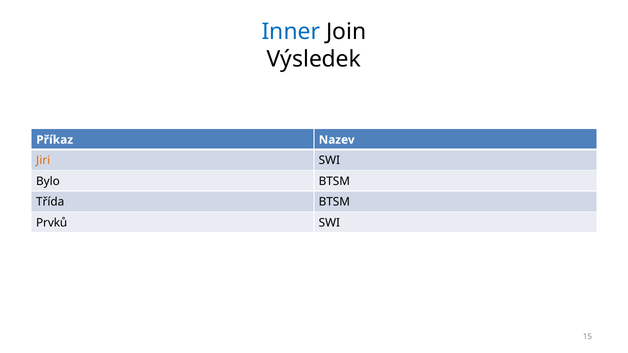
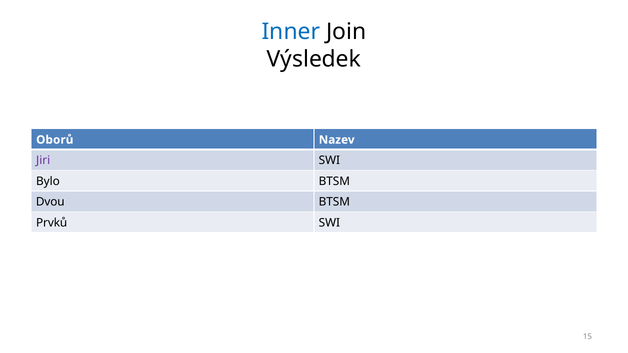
Příkaz: Příkaz -> Oborů (55, 140)
Jiri colour: orange -> purple (43, 161)
Třída: Třída -> Dvou (50, 202)
